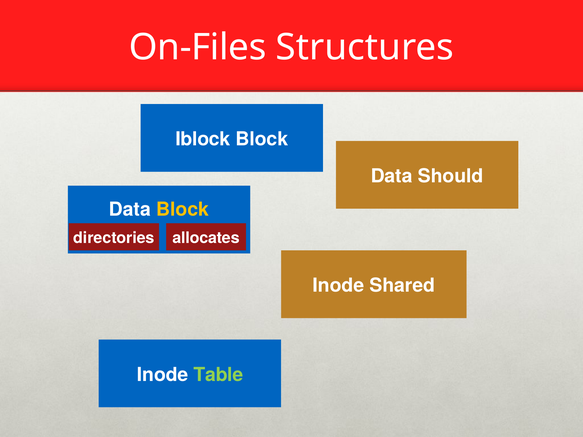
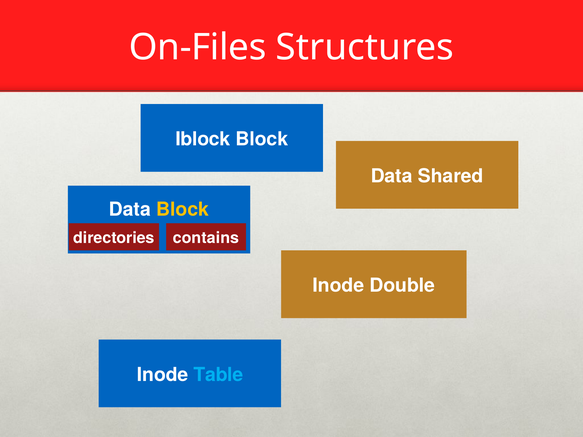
Should: Should -> Shared (451, 176)
allocates: allocates -> contains (206, 238)
Shared: Shared -> Double (402, 286)
Table colour: light green -> light blue (218, 375)
